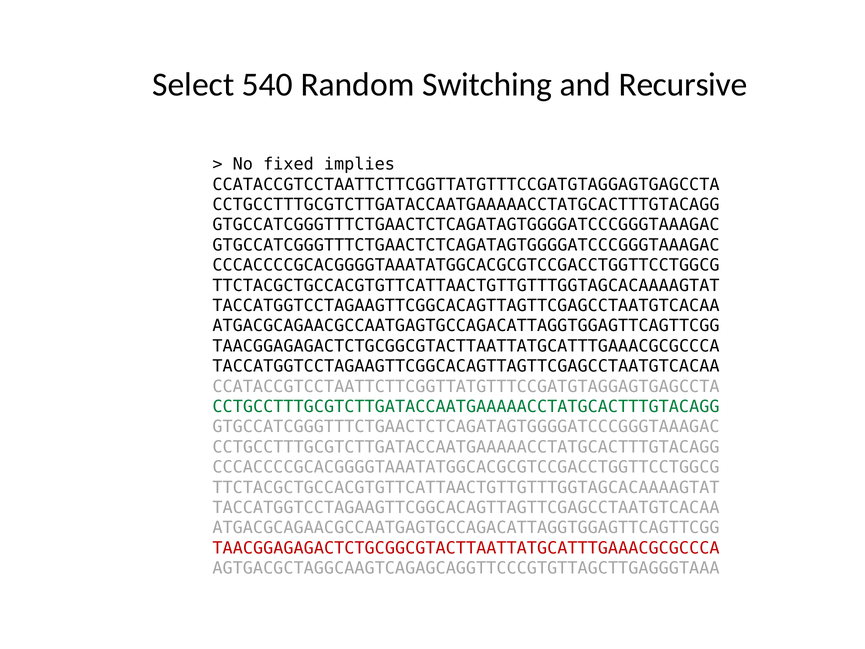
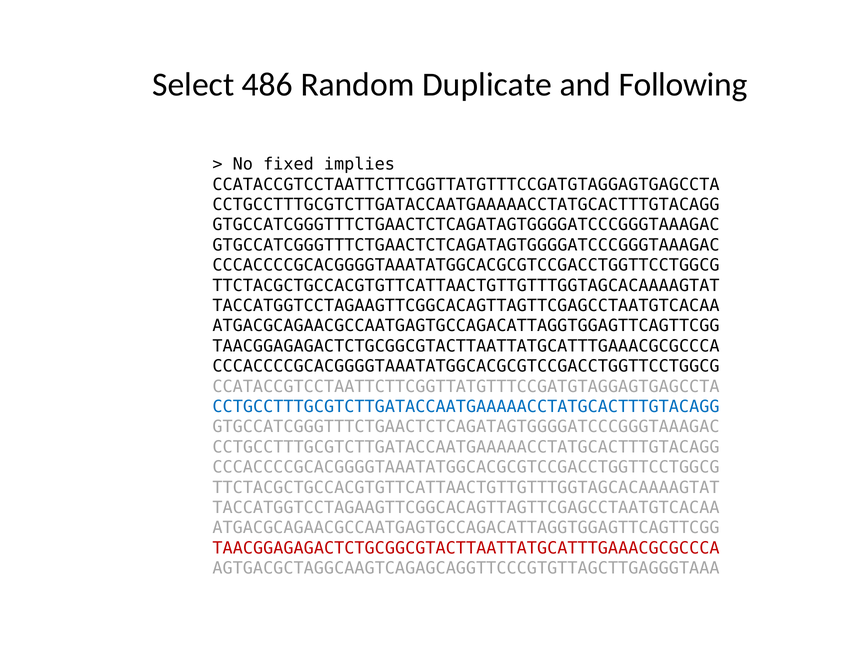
540: 540 -> 486 (267, 85)
Switching: Switching -> Duplicate (487, 85)
Recursive: Recursive -> Following (683, 85)
TACCATGGTCCTAGAAGTTCGGCACAGTTAGTTCGAGCCTAATGTCACAA: TACCATGGTCCTAGAAGTTCGGCACAGTTAGTTCGAGCCTAATGTCACAA -> CCCACCCCGCACGGGGTAAATATGGCACGCGTCCGACCTGGTTCCTGGCG (466, 366)
CCTGCCTTTGCGTCTTGATACCAATGAAAAACCTATGCACTTTGTACAGG colour: green -> blue (466, 407)
